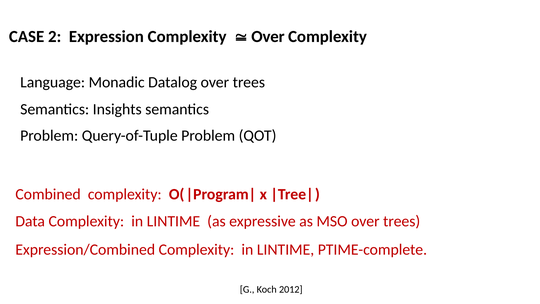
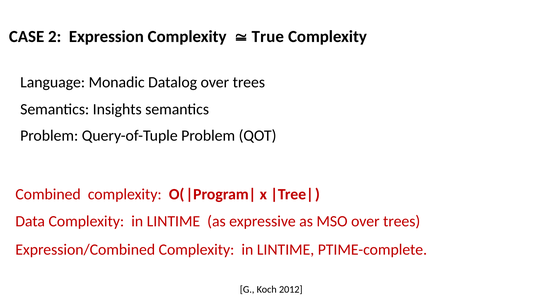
Over: Over -> True (268, 37)
